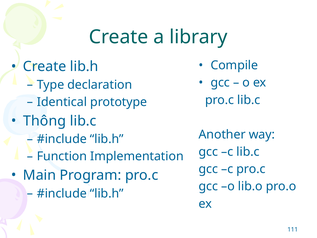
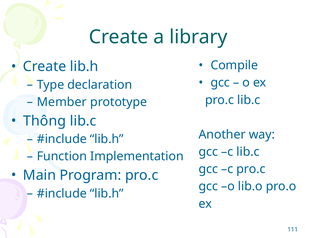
Identical: Identical -> Member (62, 102)
